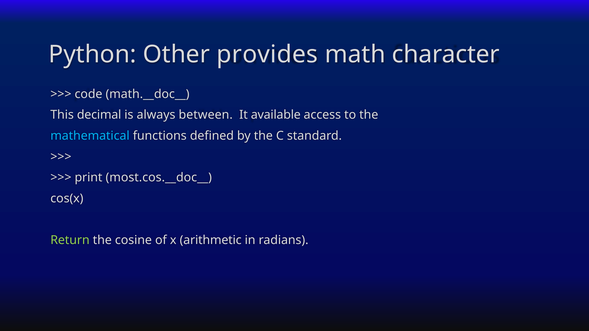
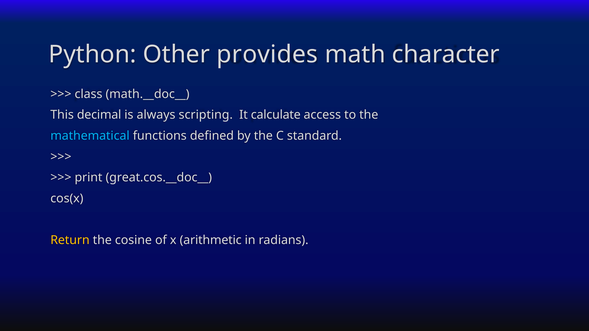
code: code -> class (88, 94)
between: between -> scripting (206, 115)
available: available -> calculate (276, 115)
most.cos.__doc__: most.cos.__doc__ -> great.cos.__doc__ (159, 178)
Return colour: light green -> yellow (70, 240)
